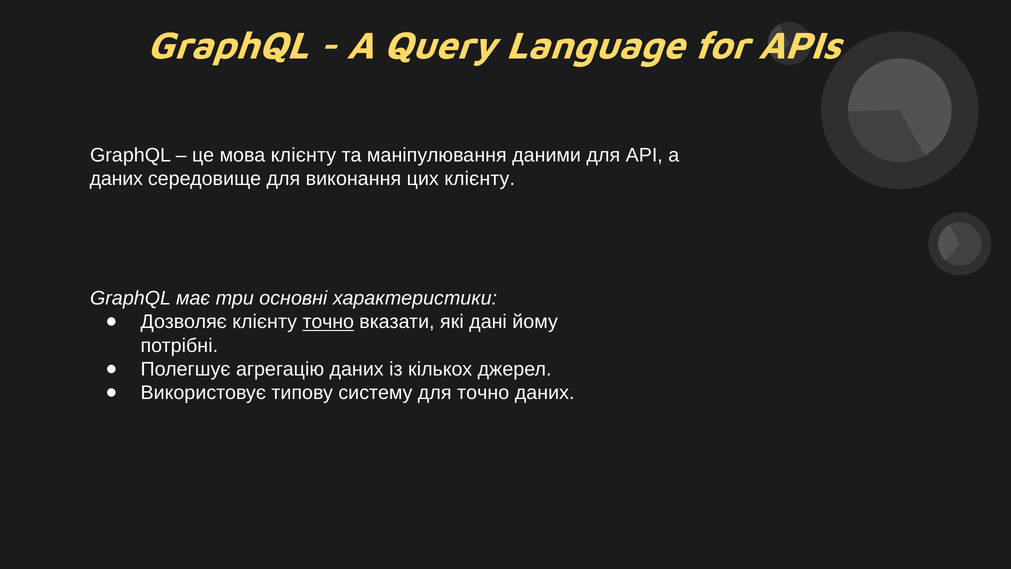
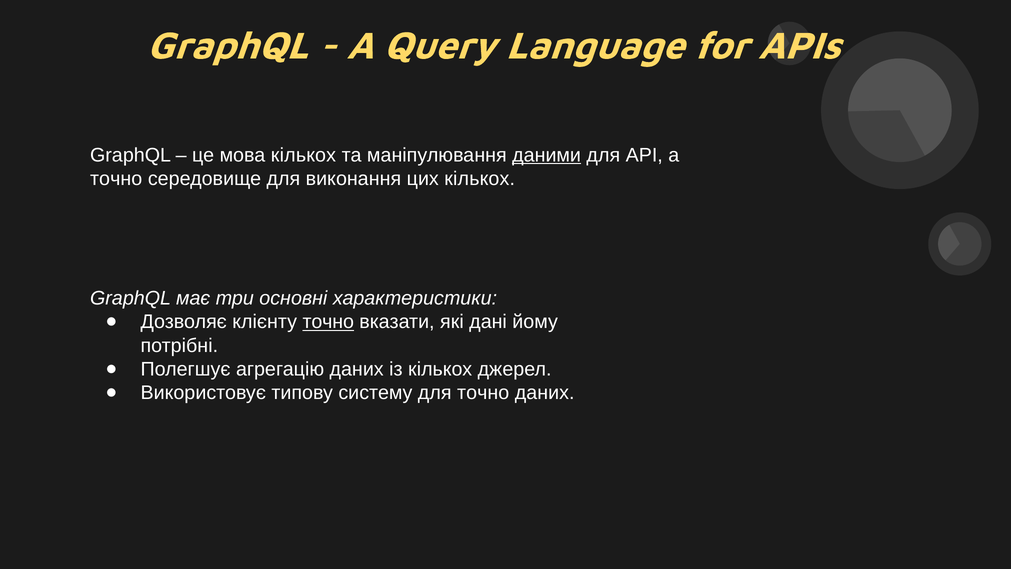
мова клієнту: клієнту -> кількох (303, 155)
даними underline: none -> present (547, 155)
даних: даних -> точно (116, 179)
цих клієнту: клієнту -> кількох (480, 179)
